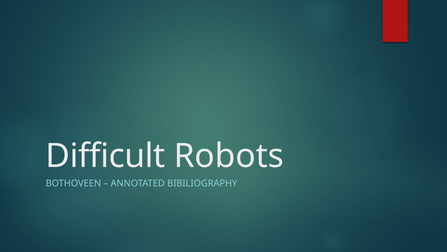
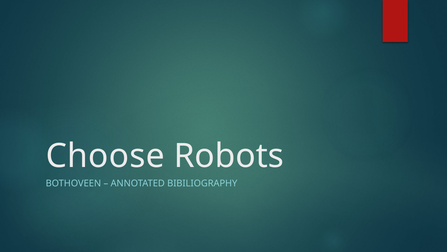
Difficult: Difficult -> Choose (105, 156)
